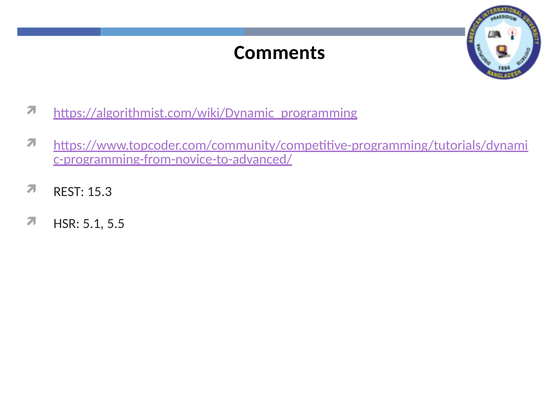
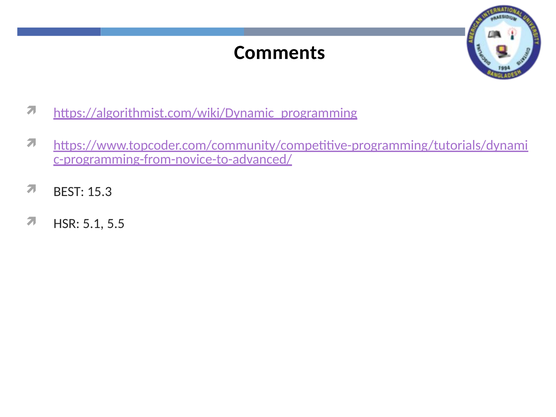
REST: REST -> BEST (69, 192)
